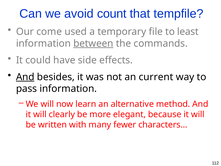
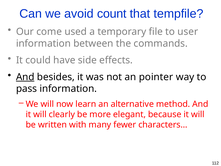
least: least -> user (188, 32)
between underline: present -> none (93, 43)
current: current -> pointer (156, 77)
